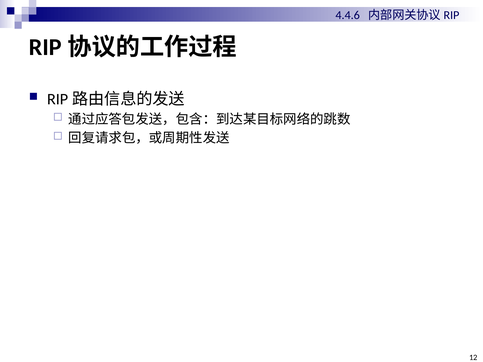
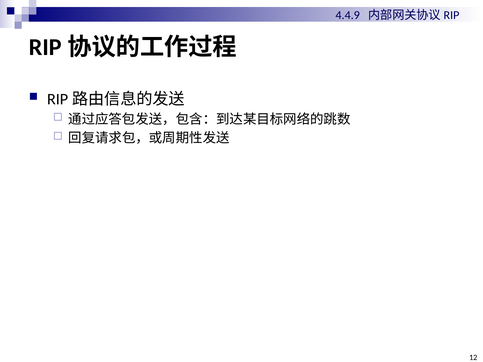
4.4.6: 4.4.6 -> 4.4.9 (348, 15)
